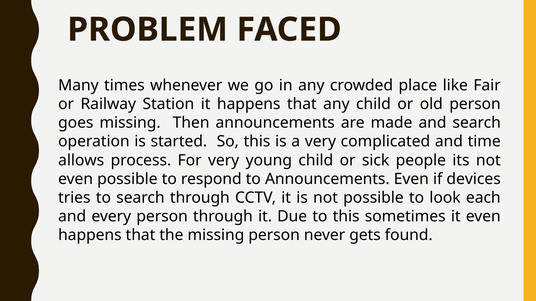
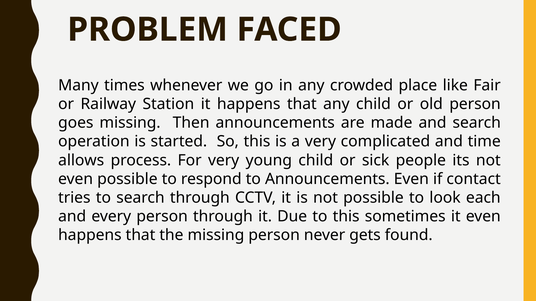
devices: devices -> contact (474, 179)
